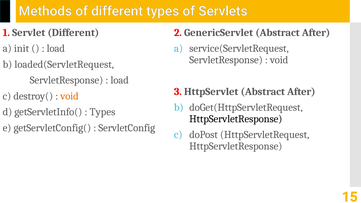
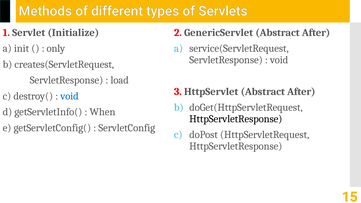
Servlet Different: Different -> Initialize (73, 33)
load: load -> only (56, 48)
loaded(ServletRequest: loaded(ServletRequest -> creates(ServletRequest (64, 64)
void colour: orange -> blue (69, 96)
Types: Types -> When (102, 112)
